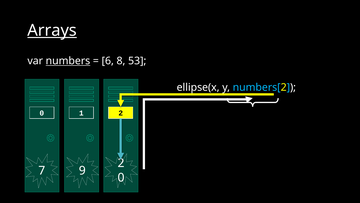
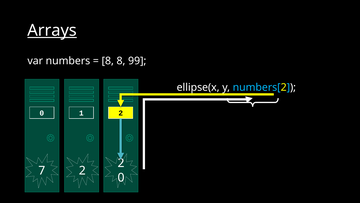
numbers underline: present -> none (68, 61)
6: 6 -> 8 (108, 61)
53: 53 -> 99 (137, 61)
7 9: 9 -> 2 (82, 170)
